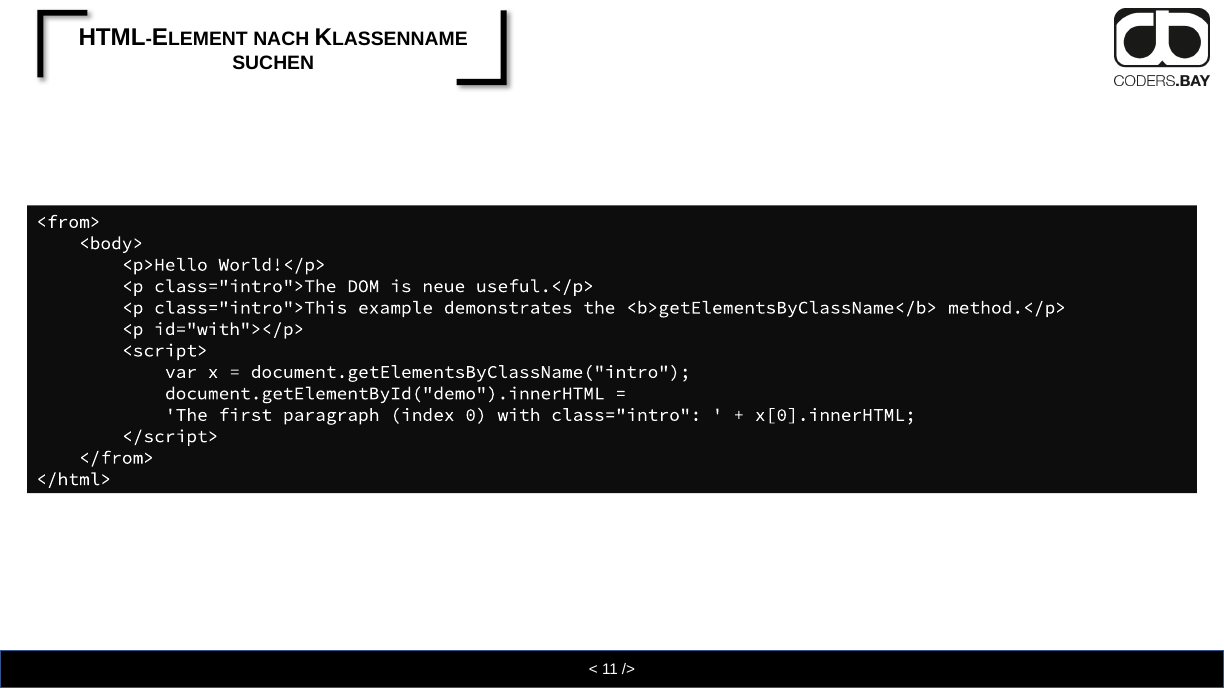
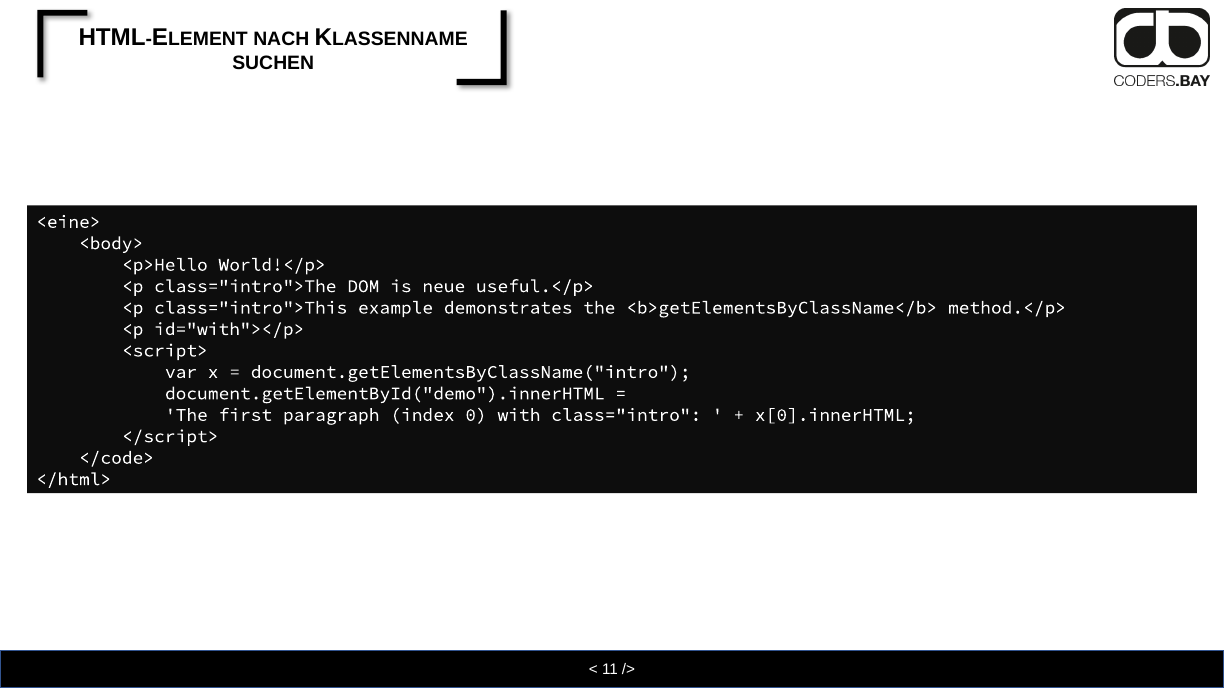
<from>: <from> -> <eine> (68, 222)
</from>: </from> -> </code> (117, 457)
